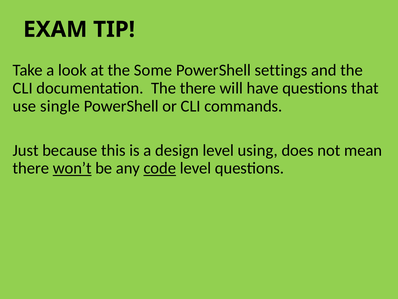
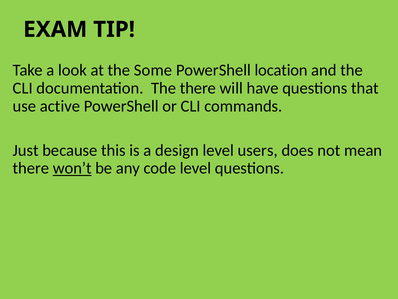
settings: settings -> location (281, 70)
single: single -> active (60, 106)
using: using -> users (258, 150)
code underline: present -> none (160, 168)
